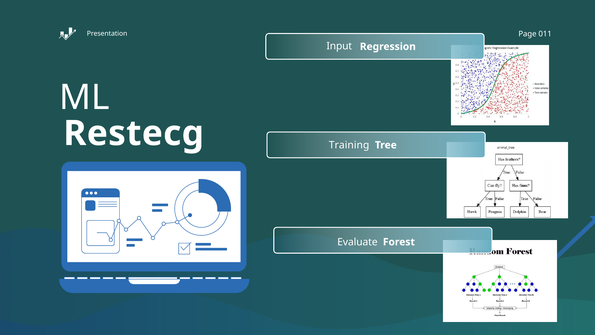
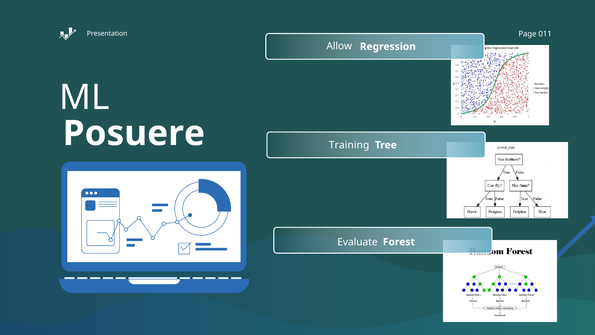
Input: Input -> Allow (339, 46)
Restecg: Restecg -> Posuere (134, 133)
